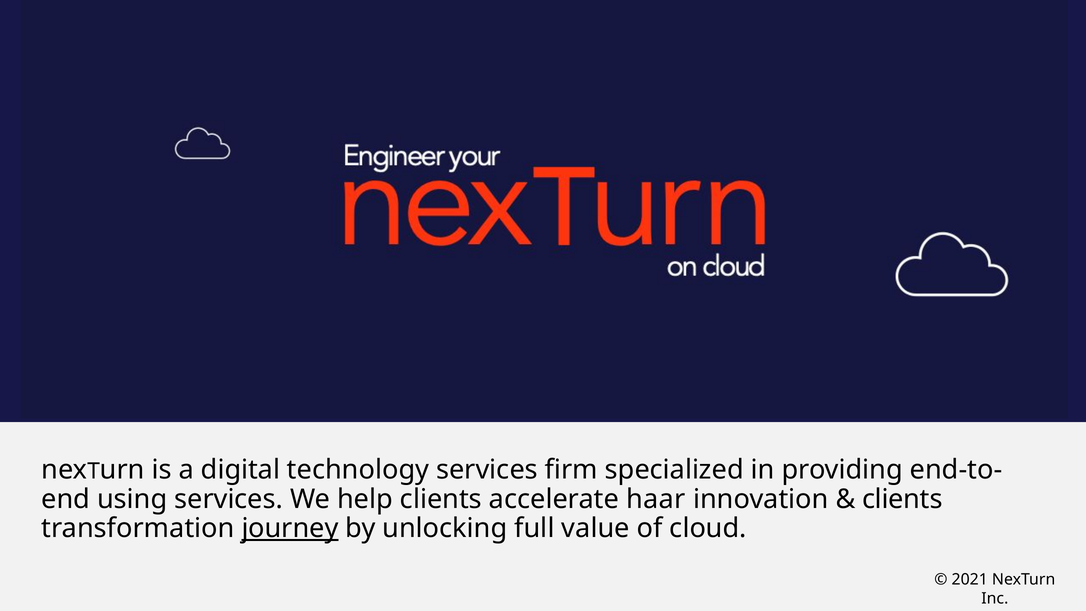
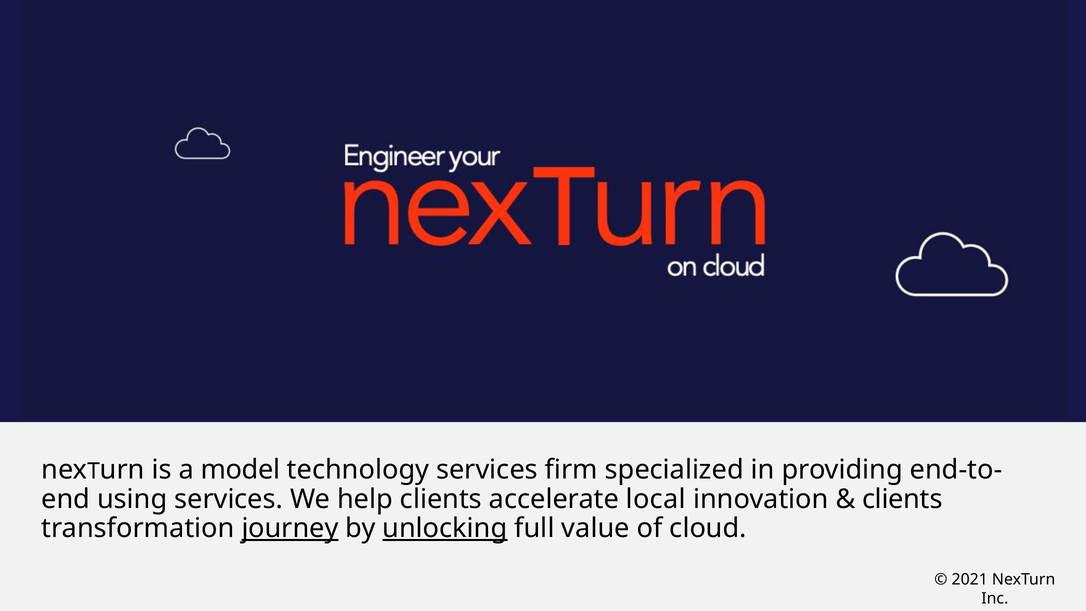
digital: digital -> model (241, 470)
haar: haar -> local (656, 499)
unlocking underline: none -> present (445, 528)
